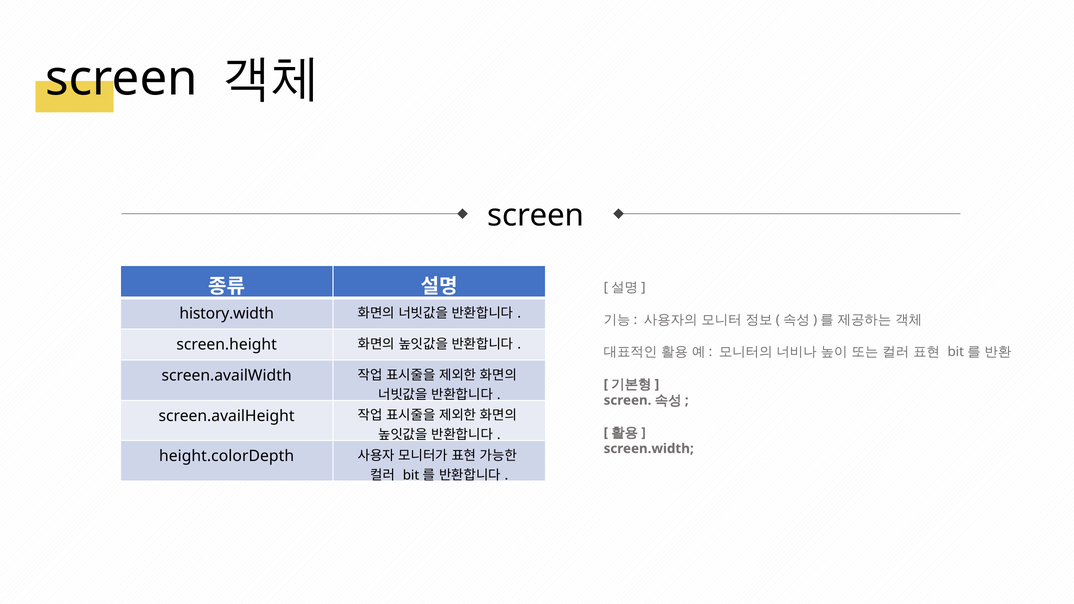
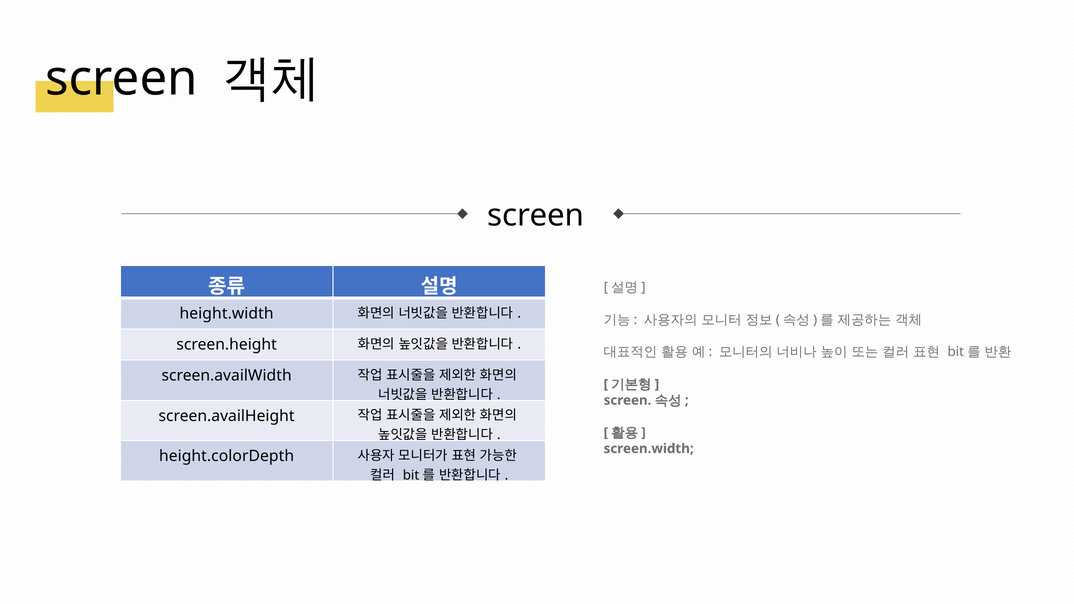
history.width: history.width -> height.width (227, 314)
